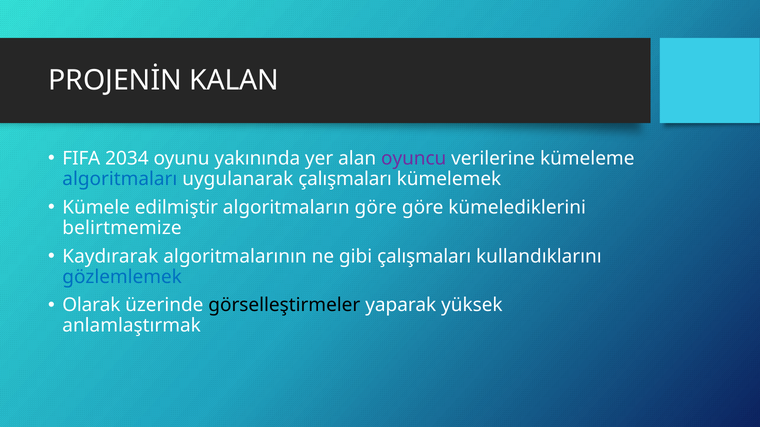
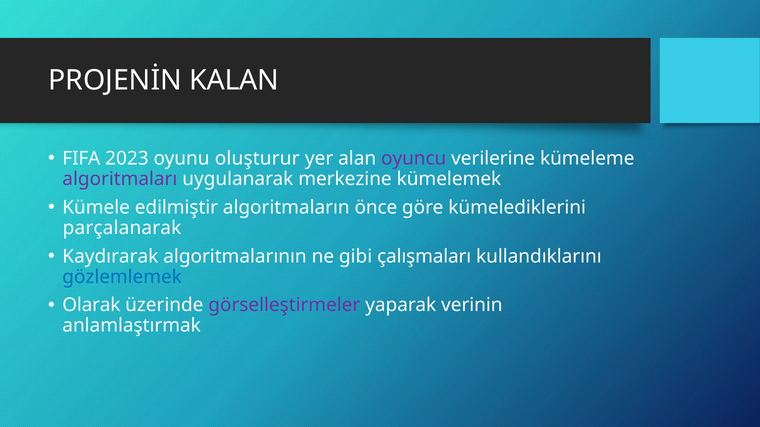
2034: 2034 -> 2023 (127, 159)
yakınında: yakınında -> oluşturur (257, 159)
algoritmaları colour: blue -> purple (120, 179)
uygulanarak çalışmaları: çalışmaları -> merkezine (345, 179)
algoritmaların göre: göre -> önce (376, 208)
belirtmemize: belirtmemize -> parçalanarak (122, 228)
görselleştirmeler colour: black -> purple (284, 305)
yüksek: yüksek -> verinin (472, 305)
